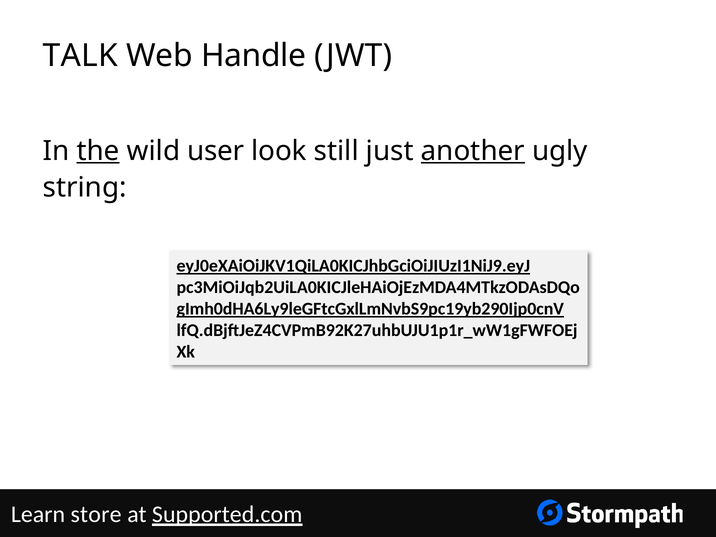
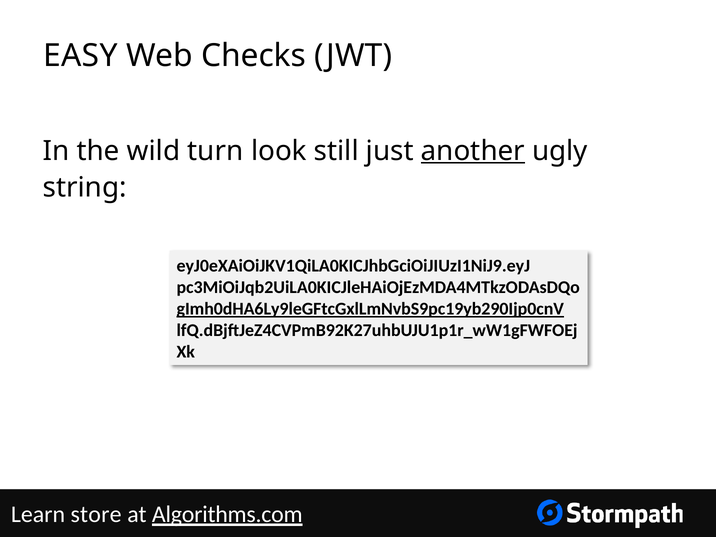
TALK: TALK -> EASY (80, 56)
Handle: Handle -> Checks (254, 56)
the underline: present -> none (98, 151)
user: user -> turn (215, 151)
eyJ0eXAiOiJKV1QiLA0KICJhbGciOiJIUzI1NiJ9.eyJ underline: present -> none (353, 266)
Supported.com: Supported.com -> Algorithms.com (227, 514)
